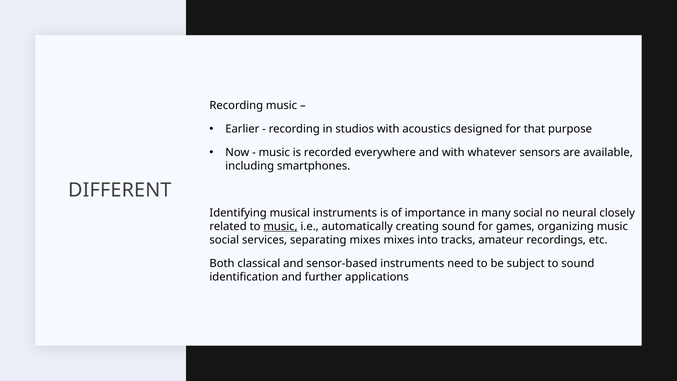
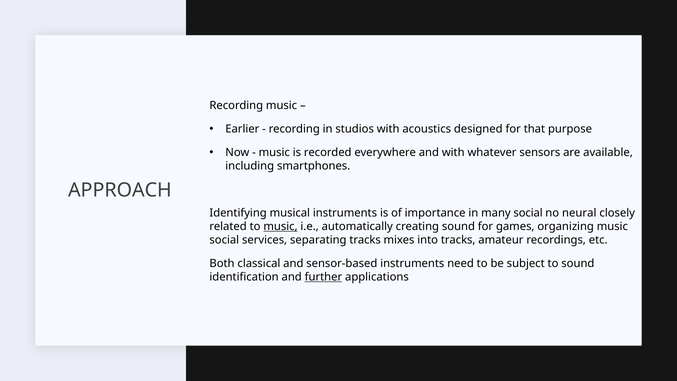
DIFFERENT: DIFFERENT -> APPROACH (120, 190)
separating mixes: mixes -> tracks (365, 240)
further underline: none -> present (323, 277)
